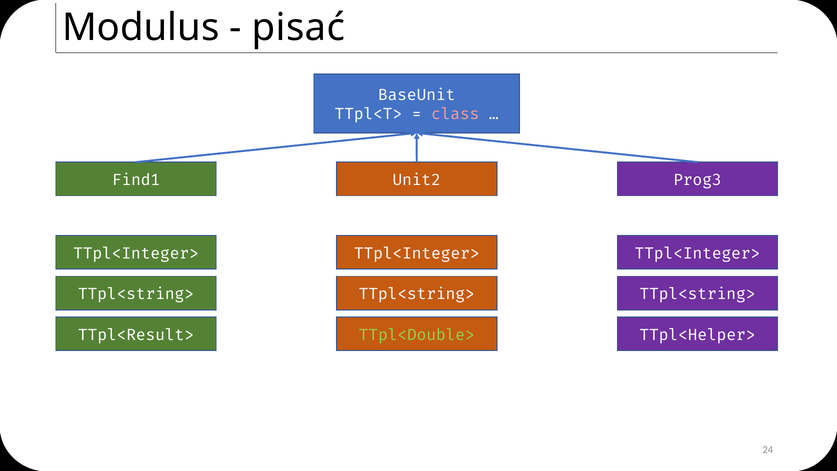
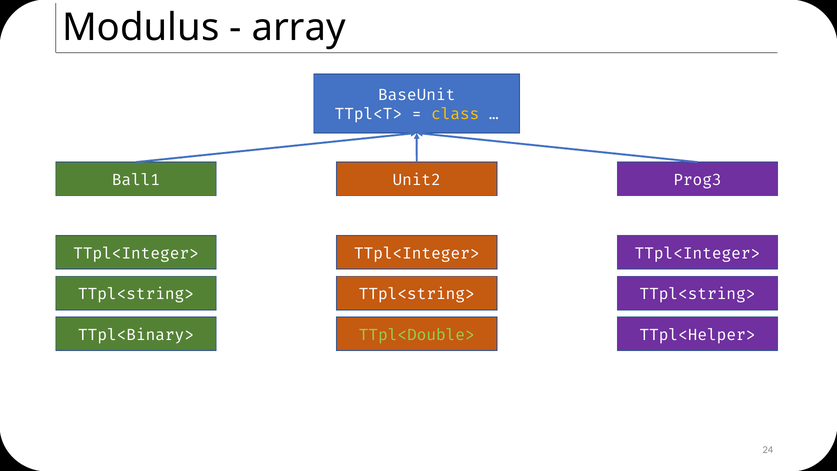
pisać: pisać -> array (299, 27)
class colour: pink -> yellow (455, 114)
Find1: Find1 -> Ball1 (136, 180)
TTpl<Result>: TTpl<Result> -> TTpl<Binary> (136, 335)
